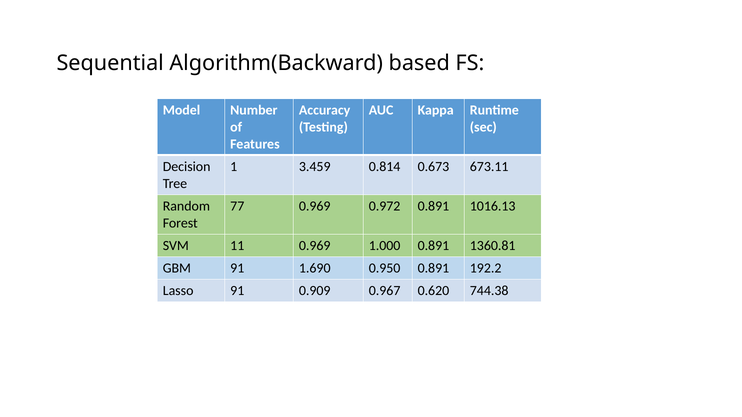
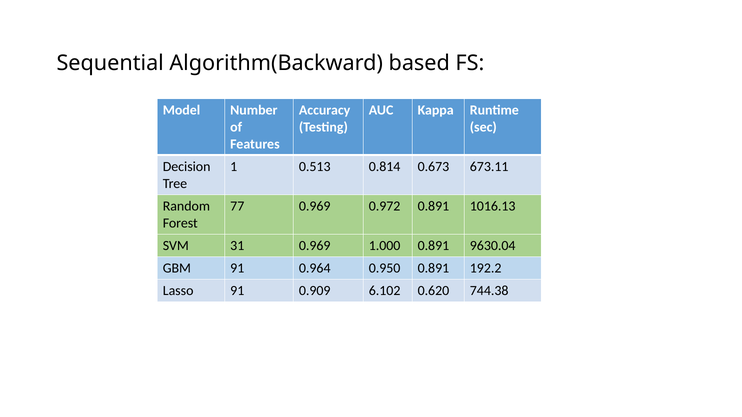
3.459: 3.459 -> 0.513 (315, 167)
11: 11 -> 31 (237, 246)
1360.81: 1360.81 -> 9630.04 (493, 246)
1.690: 1.690 -> 0.964 (315, 268)
0.967: 0.967 -> 6.102 (385, 291)
